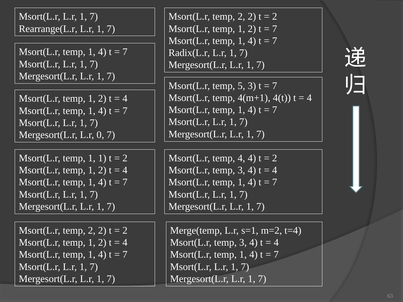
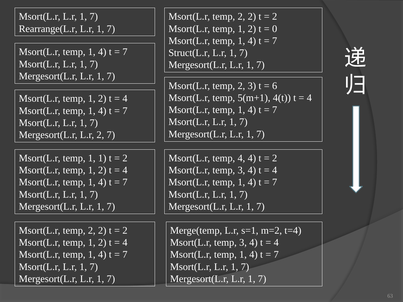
7: 7 -> 0 (275, 29)
Radix(L.r: Radix(L.r -> Struct(L.r (189, 53)
5: 5 -> 2 (241, 86)
7: 7 -> 6 (275, 86)
4(m+1: 4(m+1 -> 5(m+1 (254, 98)
L.r 0: 0 -> 2 (100, 135)
